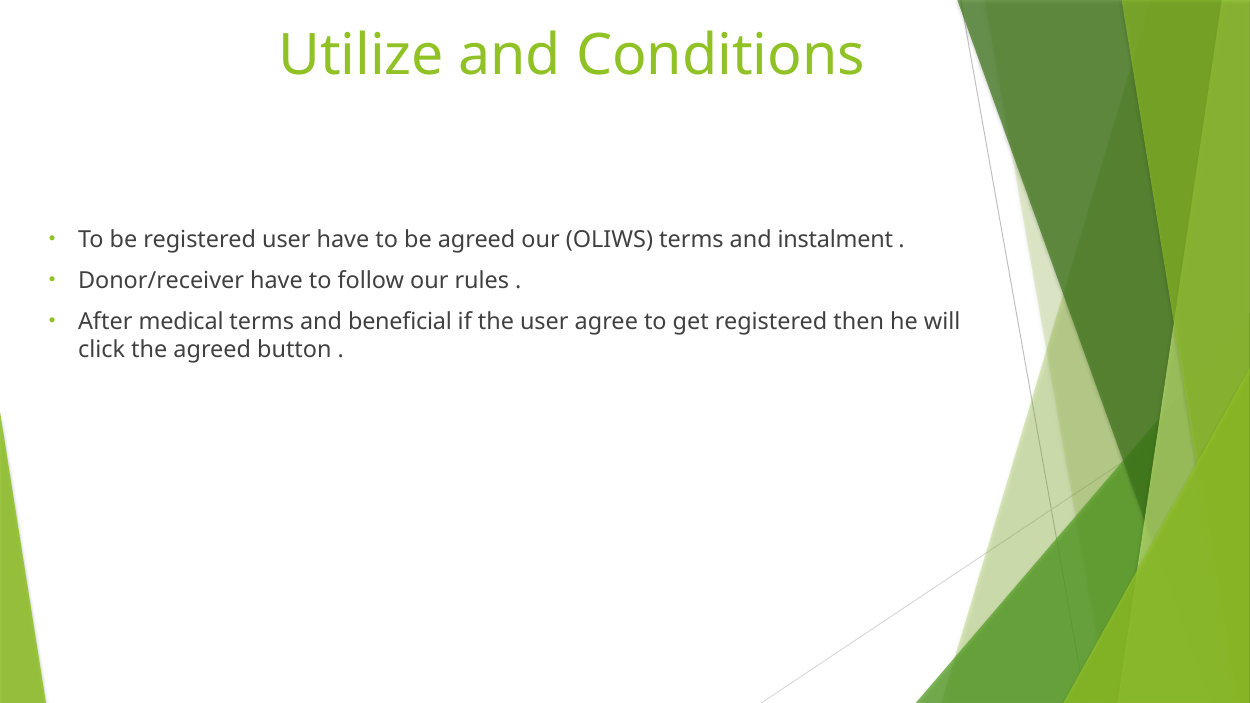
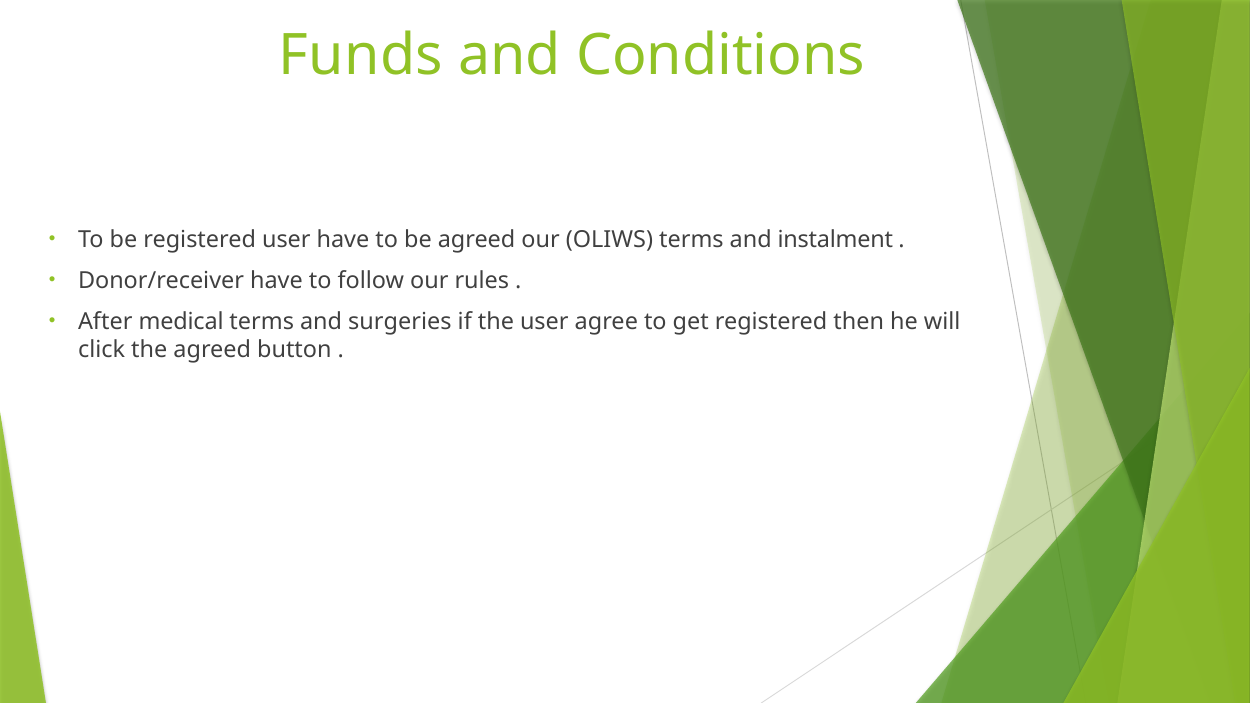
Utilize: Utilize -> Funds (361, 56)
beneficial: beneficial -> surgeries (400, 322)
